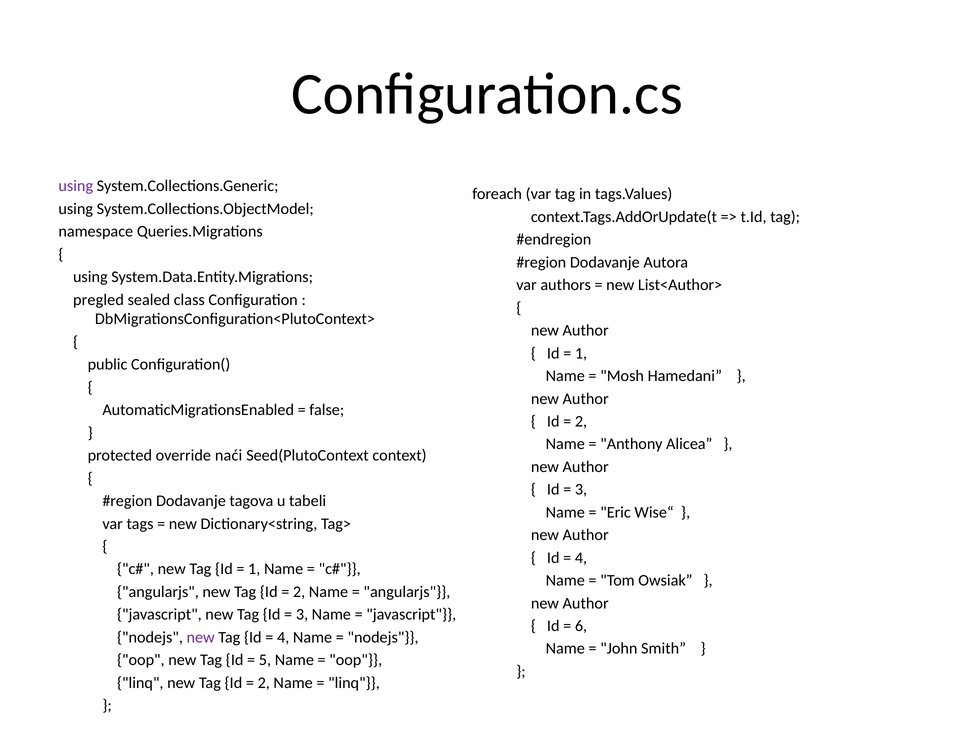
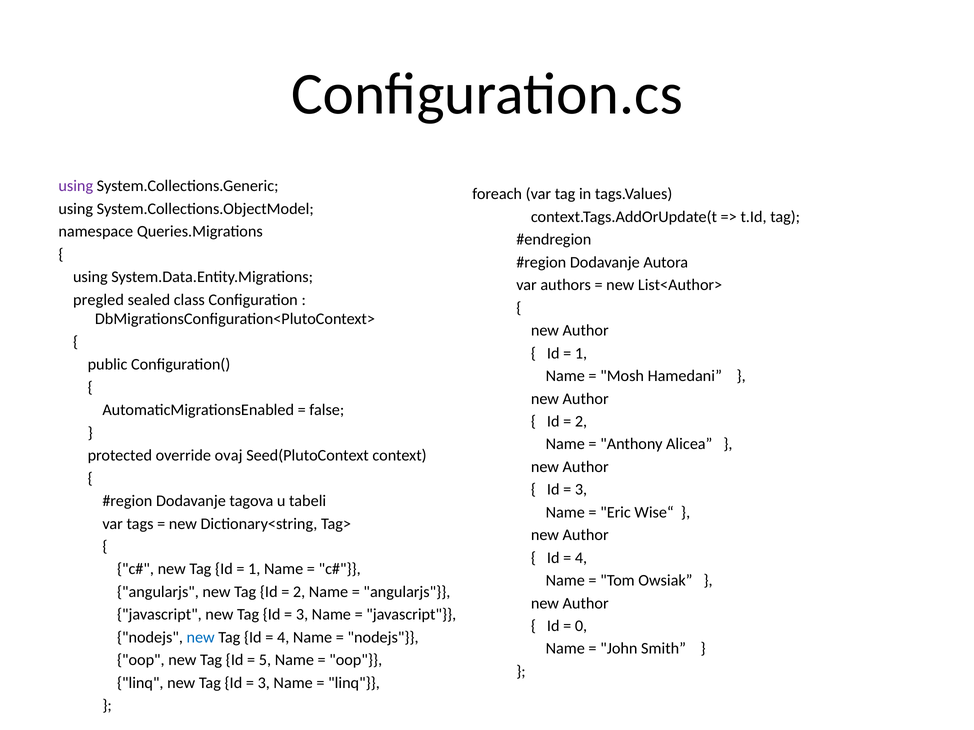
naći: naći -> ovaj (229, 456)
6: 6 -> 0 (581, 626)
new colour: purple -> blue (201, 638)
2: 2 -> 3 (264, 683)
